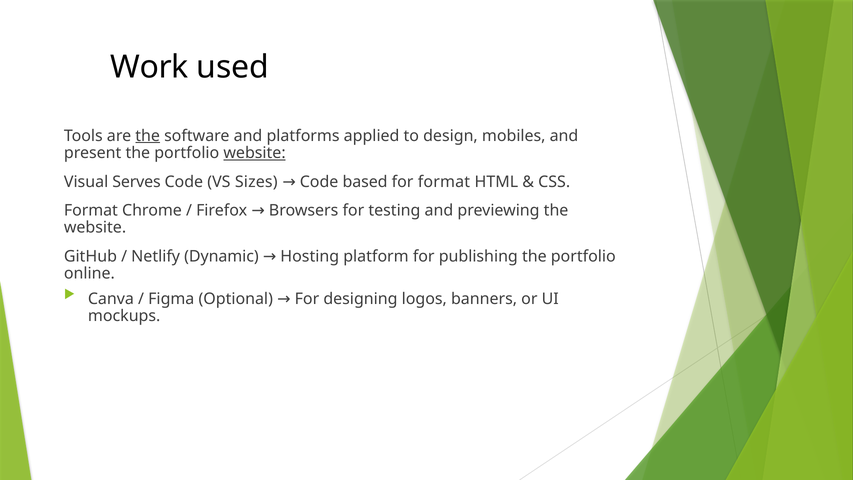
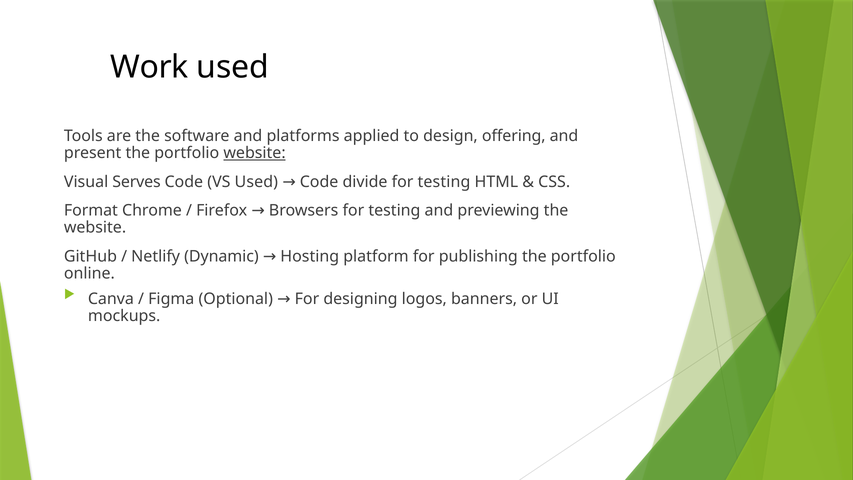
the underline: present -> none (148, 136)
mobiles: mobiles -> offering (514, 136)
VS Sizes: Sizes -> Used (256, 182)
based: based -> divide (365, 182)
format: format -> testing (444, 182)
